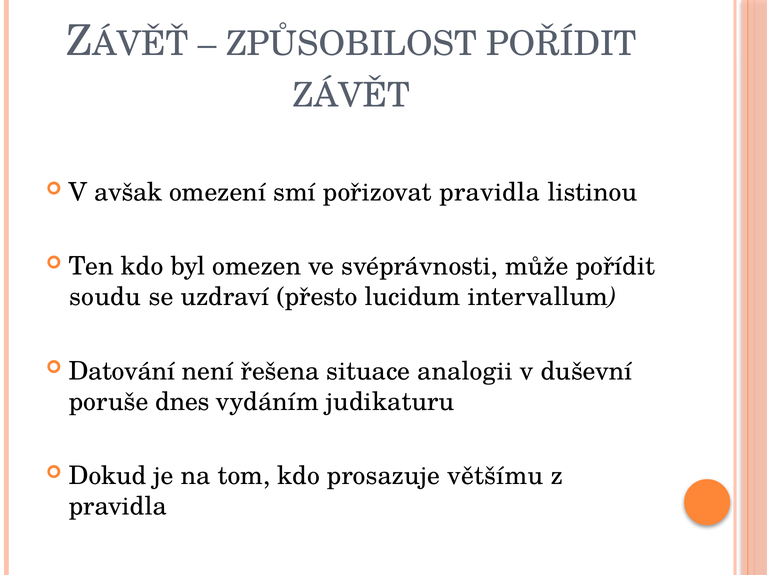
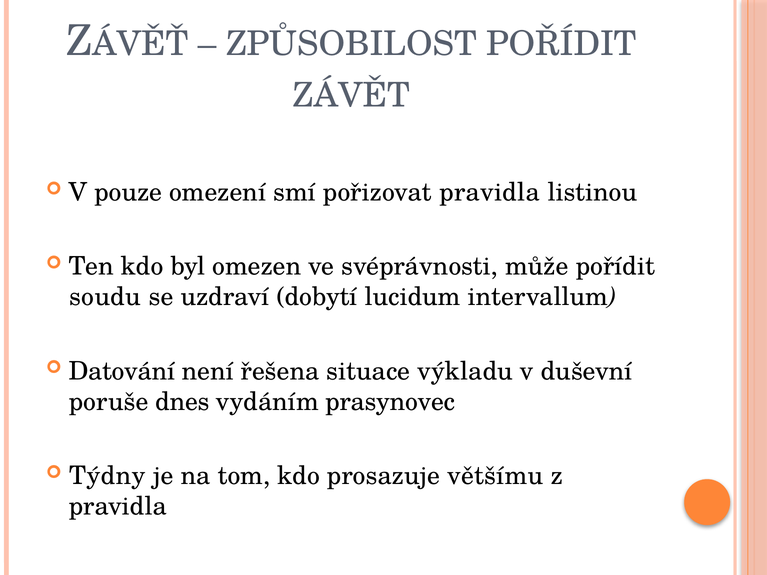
avšak: avšak -> pouze (128, 192)
přesto: přesto -> dobytí (317, 297)
analogii: analogii -> výkladu (465, 371)
judikaturu: judikaturu -> prasynovec (390, 402)
Dokud: Dokud -> Týdny (107, 476)
